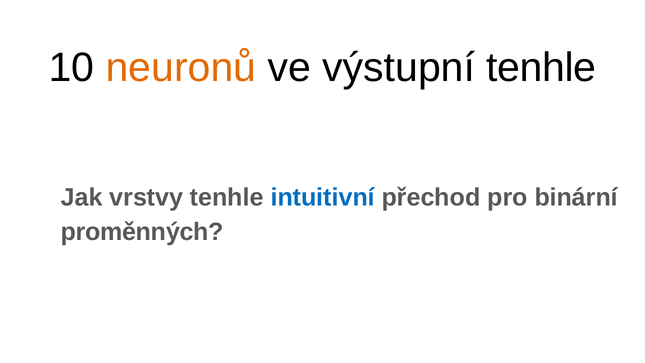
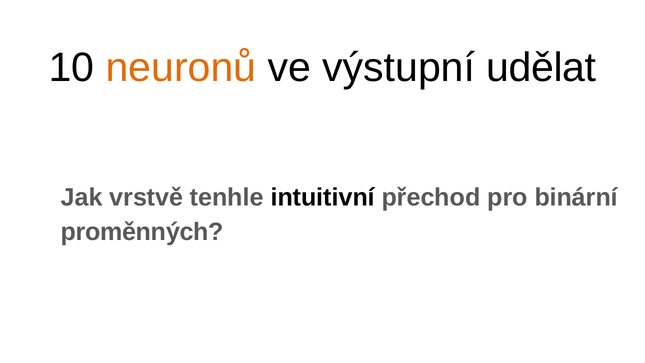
výstupní tenhle: tenhle -> udělat (541, 68)
vrstvy: vrstvy -> vrstvě (146, 197)
intuitivní colour: blue -> black (323, 197)
